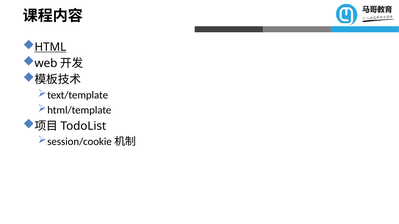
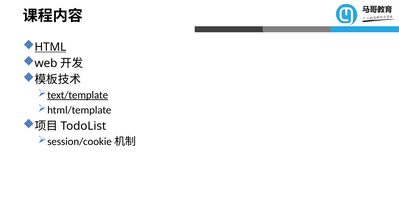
text/template underline: none -> present (78, 95)
